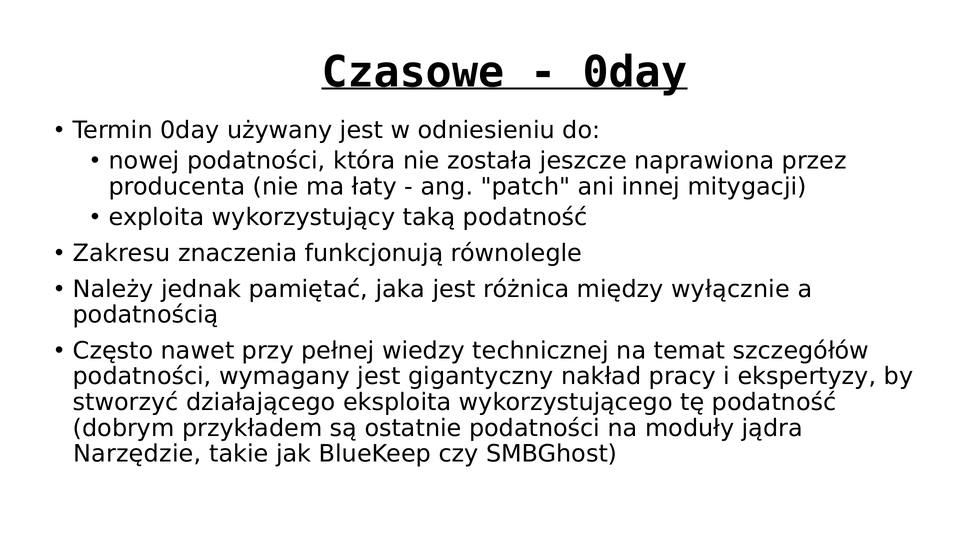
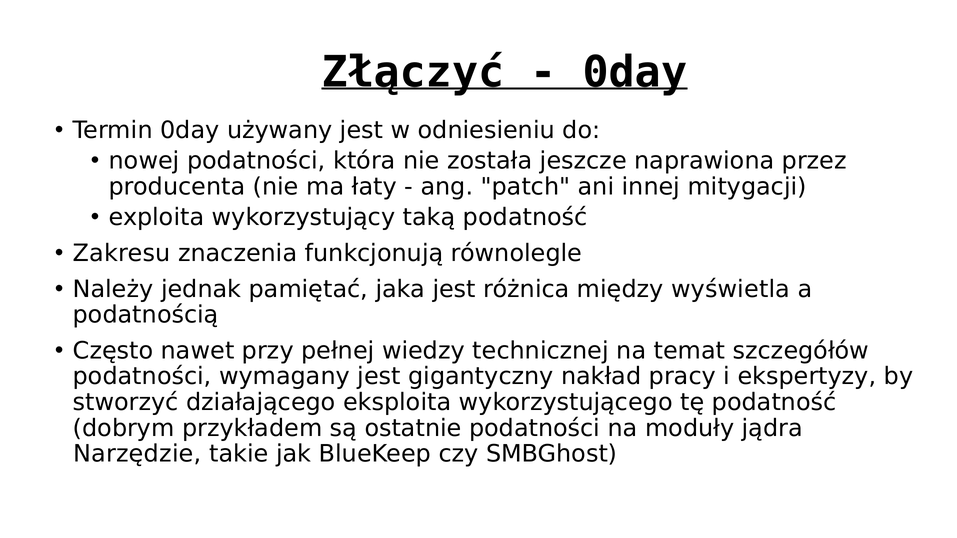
Czasowe: Czasowe -> Złączyć (413, 72)
wyłącznie: wyłącznie -> wyświetla (731, 289)
